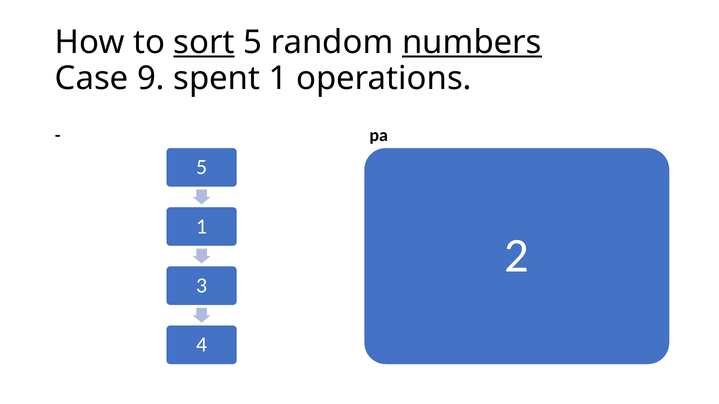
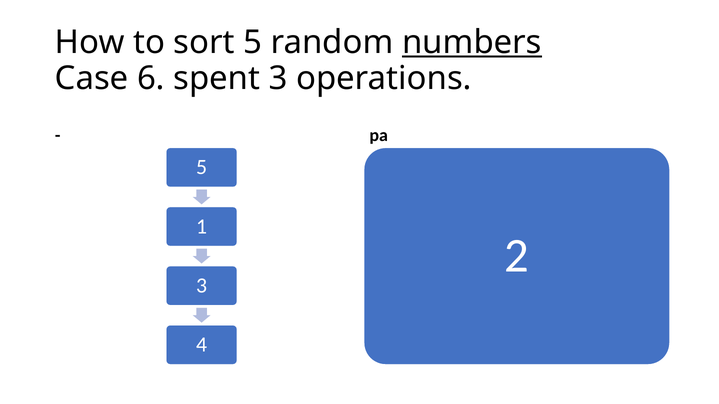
sort underline: present -> none (204, 43)
9: 9 -> 6 (151, 78)
spent 1: 1 -> 3 (278, 78)
